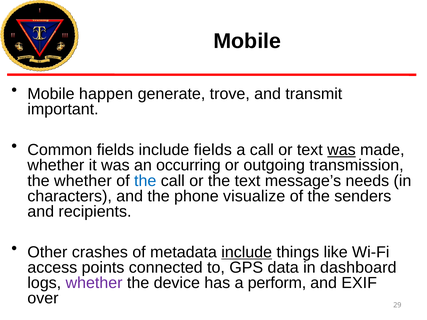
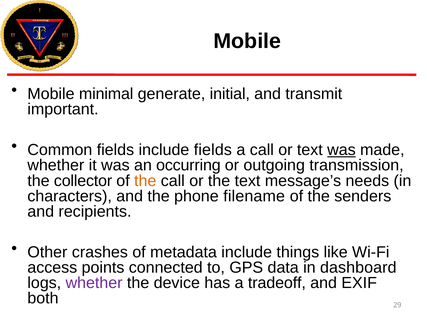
happen: happen -> minimal (106, 94)
trove: trove -> initial (230, 94)
the whether: whether -> collector (83, 181)
the colour: blue -> orange (145, 181)
visualize: visualize -> filename (254, 196)
include underline: present -> none (247, 252)
perform: perform -> tradeoff (277, 283)
over: over -> both (43, 298)
